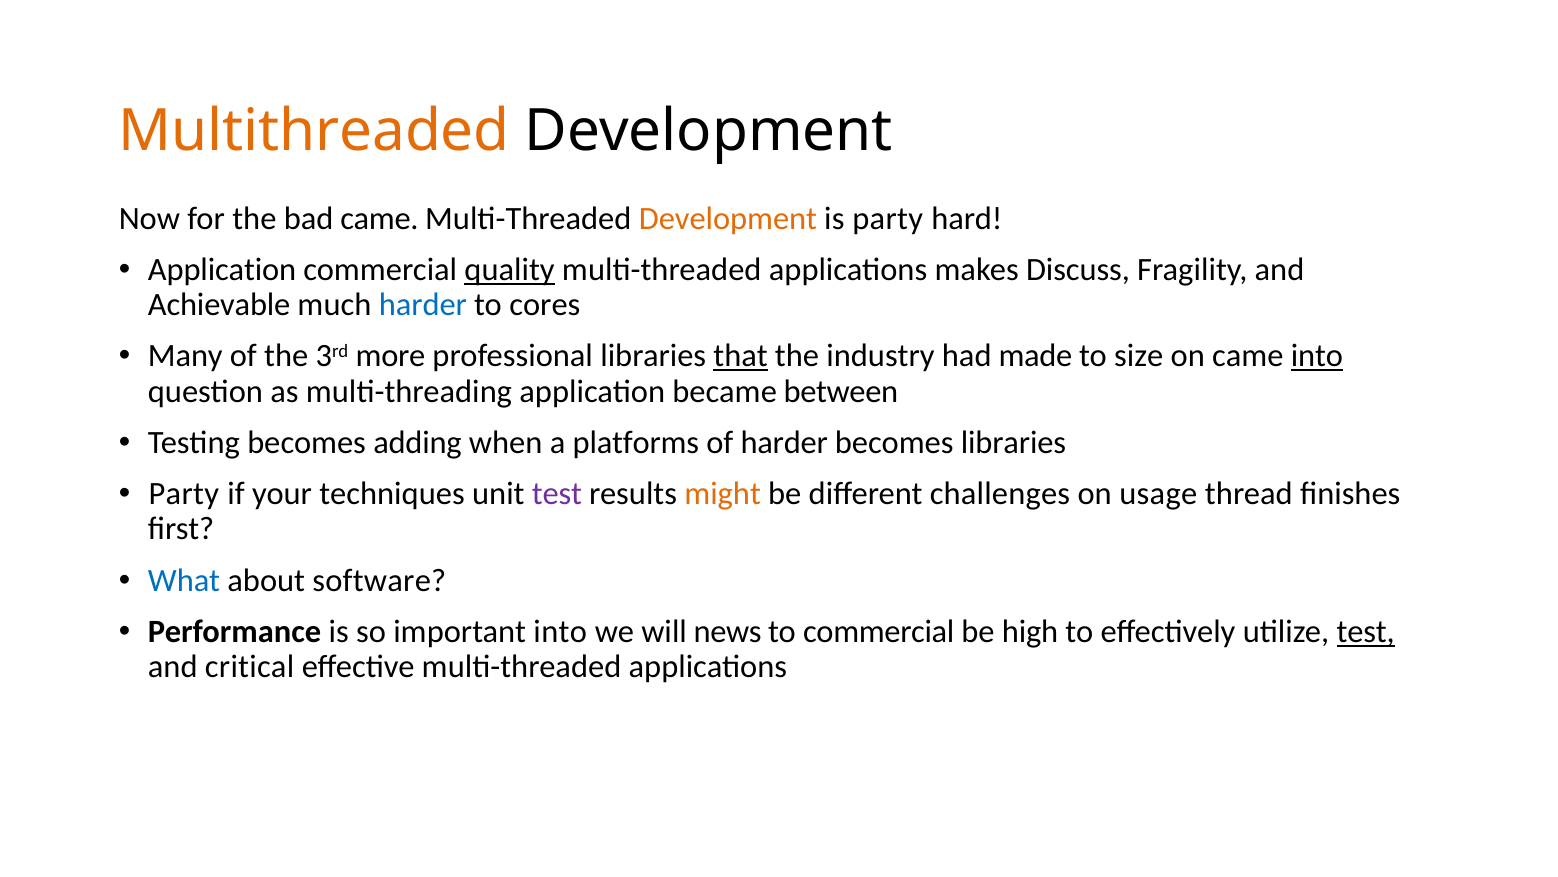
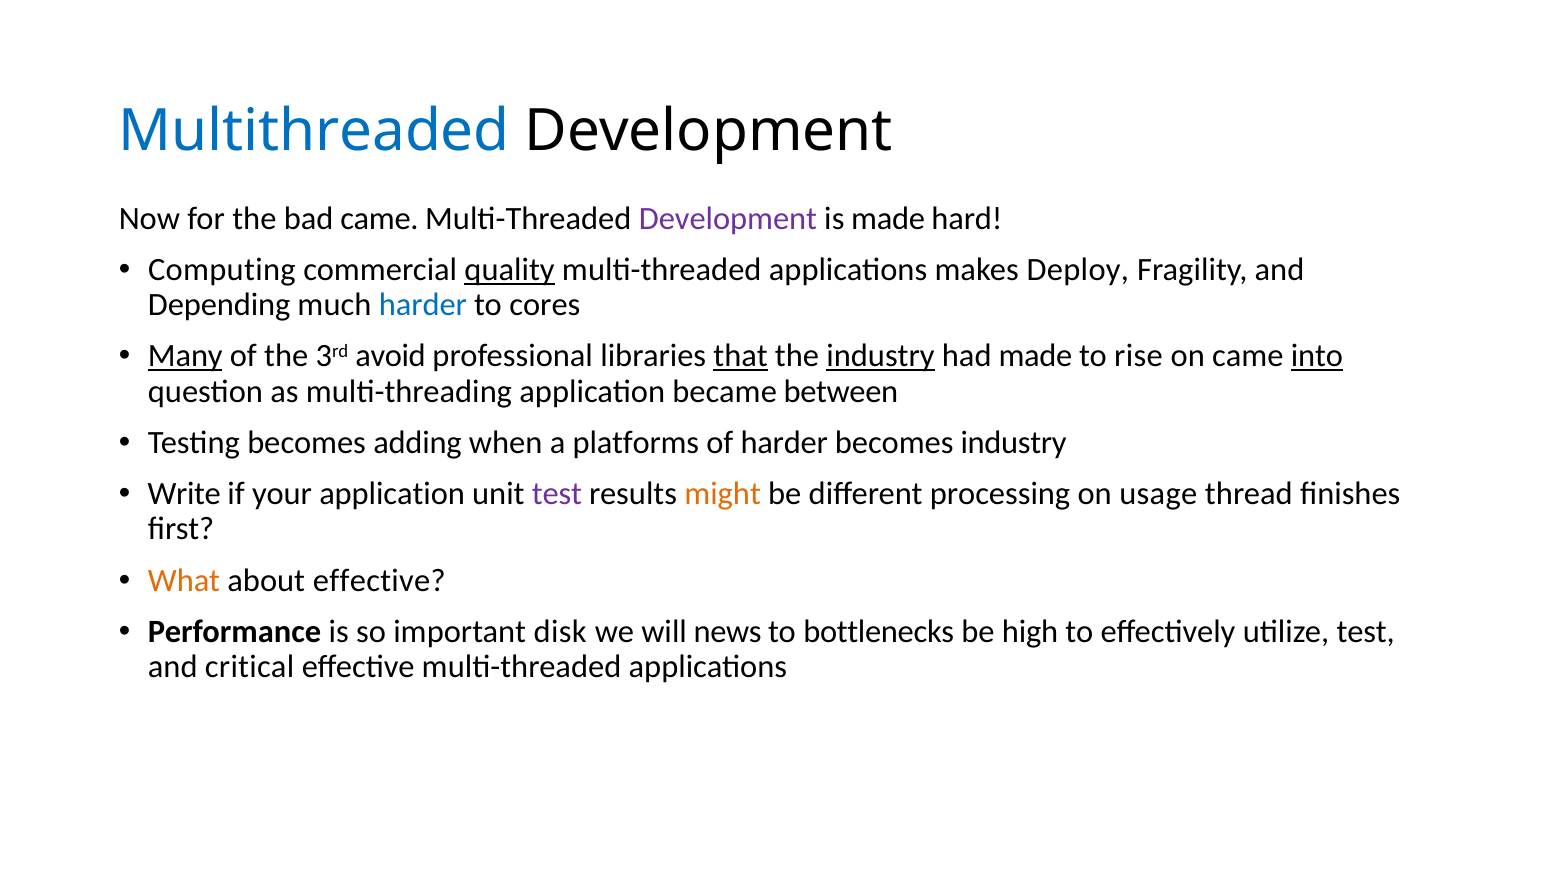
Multithreaded colour: orange -> blue (314, 131)
Development colour: orange -> purple (728, 218)
is party: party -> made (888, 218)
Application: Application -> Computing (222, 270)
Discuss: Discuss -> Deploy (1078, 270)
Achievable: Achievable -> Depending (219, 305)
Many underline: none -> present (185, 356)
more: more -> avoid (391, 356)
industry underline: none -> present (880, 356)
size: size -> rise (1139, 356)
becomes libraries: libraries -> industry (1014, 442)
Party: Party -> Write (184, 494)
your techniques: techniques -> application (392, 494)
challenges: challenges -> processing (1000, 494)
What colour: blue -> orange (184, 580)
about software: software -> effective (379, 580)
important into: into -> disk (560, 632)
to commercial: commercial -> bottlenecks (879, 632)
test underline: present -> none (1366, 632)
